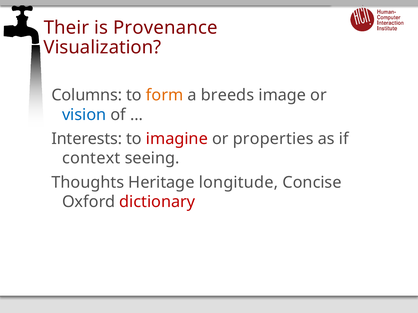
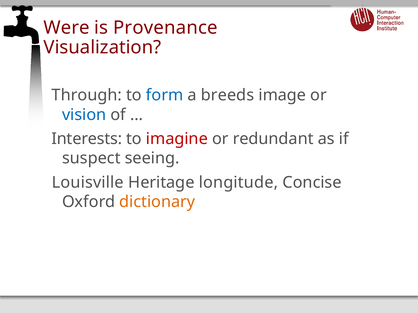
Their: Their -> Were (67, 28)
Columns: Columns -> Through (87, 95)
form colour: orange -> blue (165, 95)
properties: properties -> redundant (273, 139)
context: context -> suspect (91, 159)
Thoughts: Thoughts -> Louisville (88, 183)
dictionary colour: red -> orange (157, 202)
